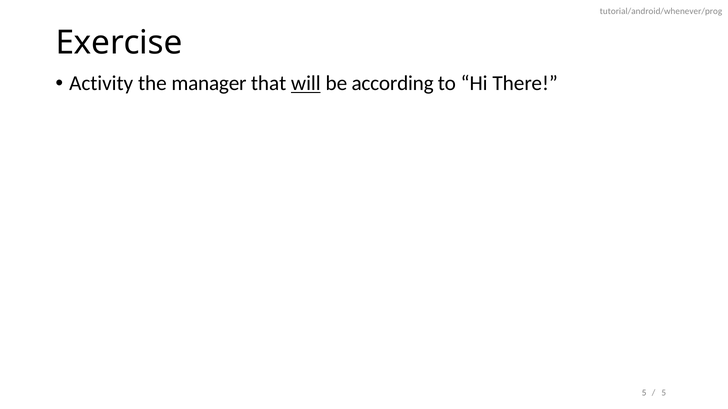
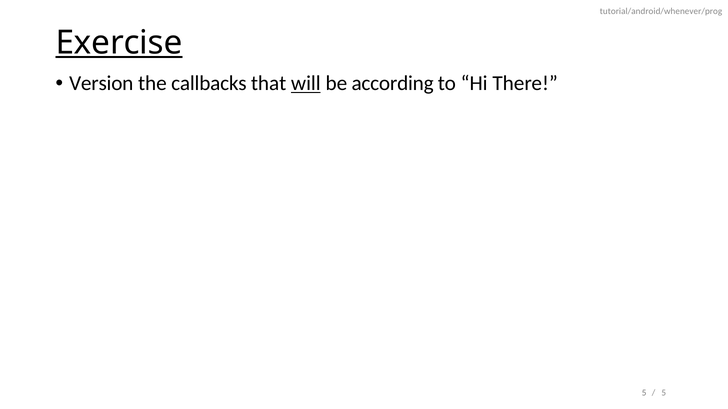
Exercise underline: none -> present (119, 43)
Activity: Activity -> Version (101, 84)
manager: manager -> callbacks (209, 84)
